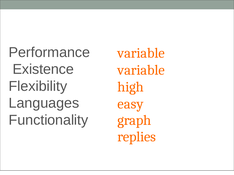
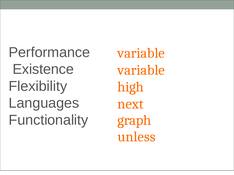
easy: easy -> next (130, 104)
replies: replies -> unless (137, 137)
